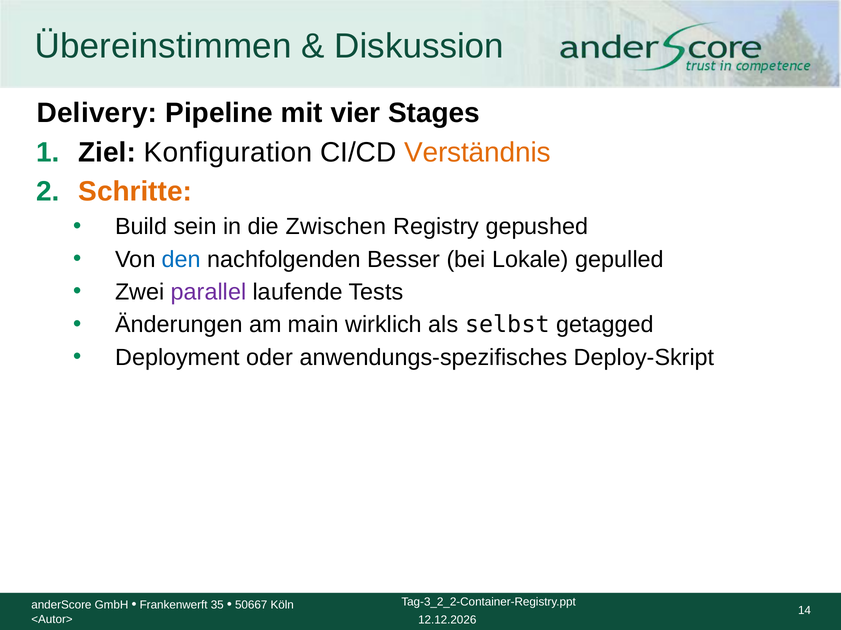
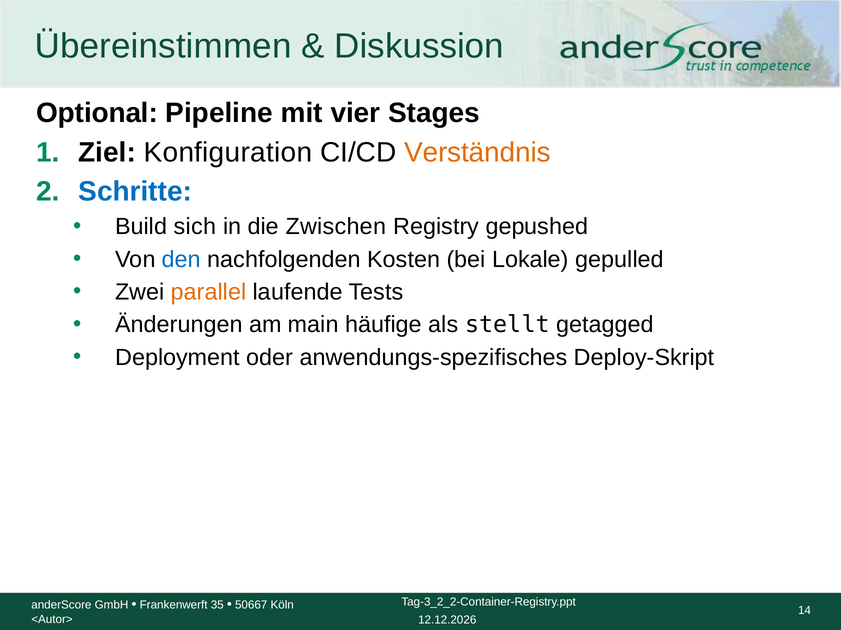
Delivery: Delivery -> Optional (97, 113)
Schritte colour: orange -> blue (135, 192)
sein: sein -> sich (195, 227)
Besser: Besser -> Kosten (404, 260)
parallel colour: purple -> orange (209, 292)
wirklich: wirklich -> häufige (384, 325)
selbst: selbst -> stellt (507, 325)
